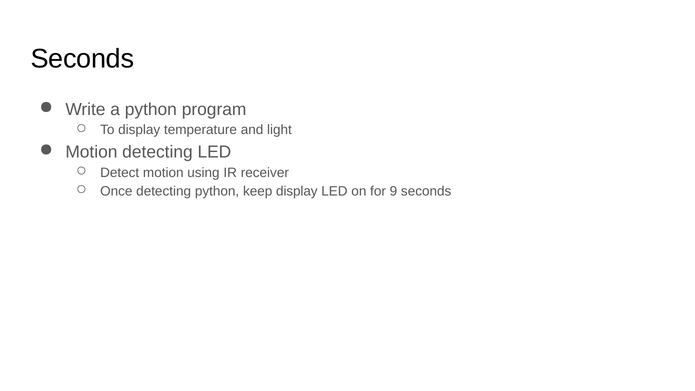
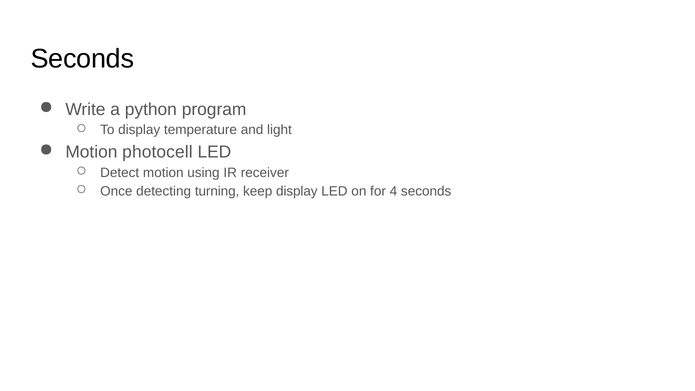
Motion detecting: detecting -> photocell (157, 152)
detecting python: python -> turning (217, 191)
9: 9 -> 4 (393, 191)
